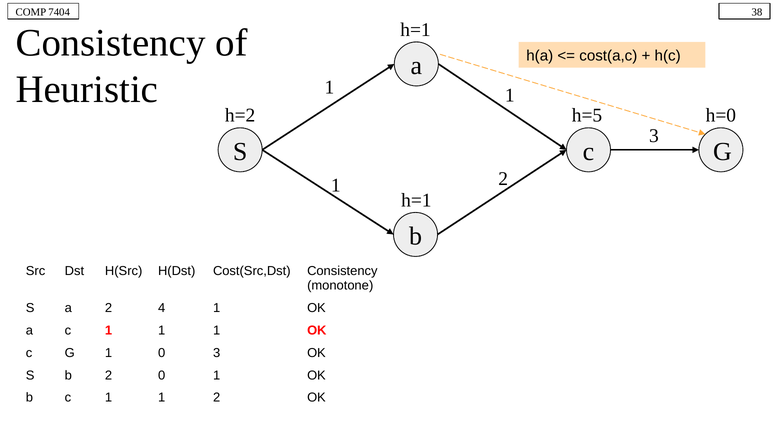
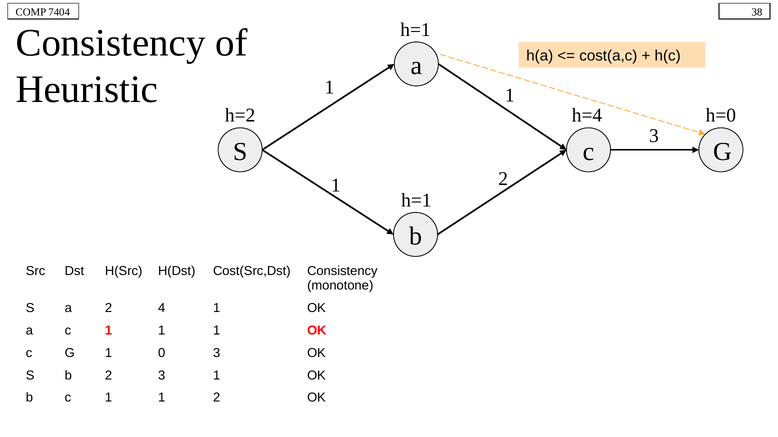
h=5: h=5 -> h=4 (587, 116)
2 0: 0 -> 3 (162, 376)
